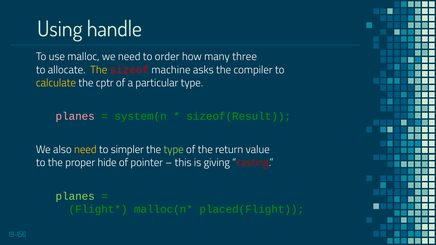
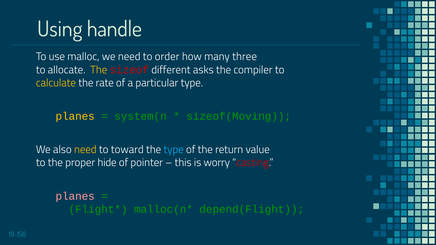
machine: machine -> different (171, 70)
cptr: cptr -> rate (105, 83)
planes colour: pink -> yellow (75, 116)
sizeof(Result: sizeof(Result -> sizeof(Moving (239, 116)
simpler: simpler -> toward (127, 150)
type colour: light green -> light blue (174, 150)
giving: giving -> worry (217, 163)
planes colour: light green -> pink (75, 196)
placed(Flight: placed(Flight -> depend(Flight (252, 209)
